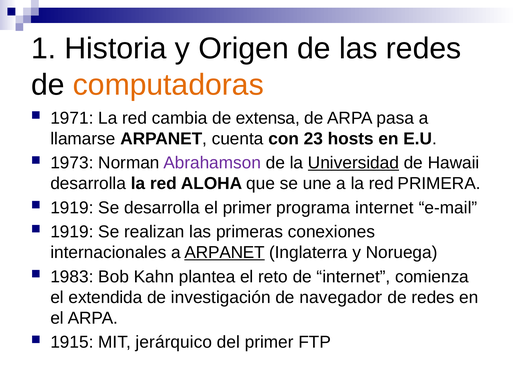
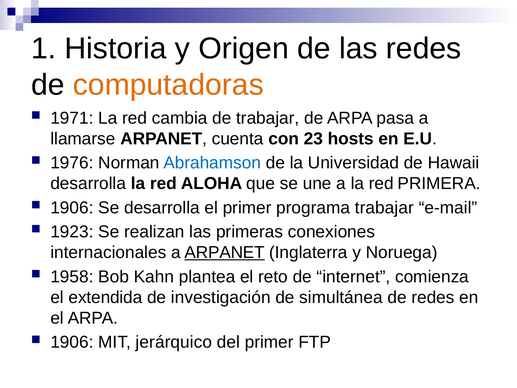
de extensa: extensa -> trabajar (268, 118)
1973: 1973 -> 1976 (72, 163)
Abrahamson colour: purple -> blue (212, 163)
Universidad underline: present -> none (353, 163)
1919: 1919 -> 1906 (72, 208)
programa internet: internet -> trabajar (384, 208)
1919: 1919 -> 1923 (72, 232)
1983: 1983 -> 1958 (72, 276)
navegador: navegador -> simultánea (341, 297)
1915: 1915 -> 1906 (72, 342)
